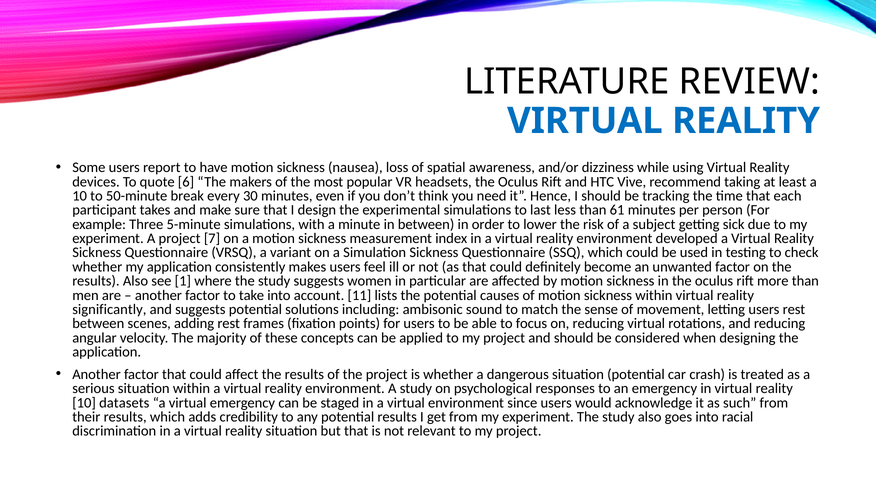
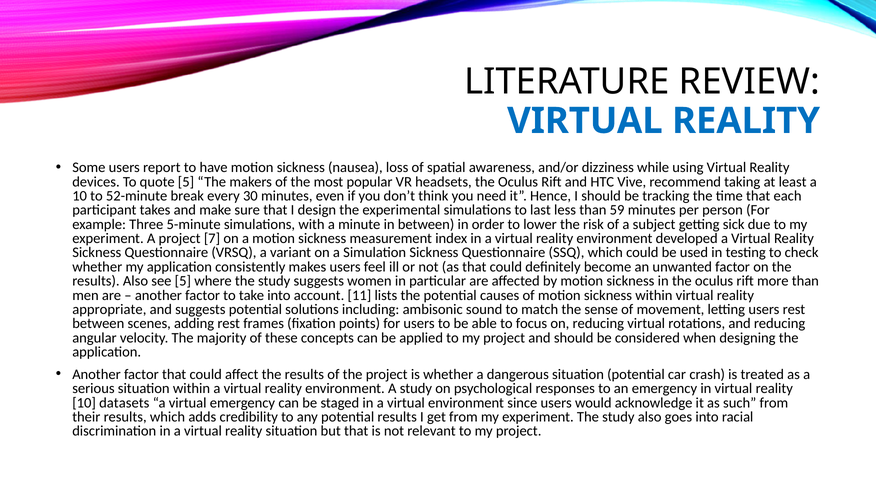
quote 6: 6 -> 5 (186, 182)
50-minute: 50-minute -> 52-minute (137, 196)
61: 61 -> 59 (617, 210)
see 1: 1 -> 5 (183, 281)
significantly: significantly -> appropriate (109, 309)
